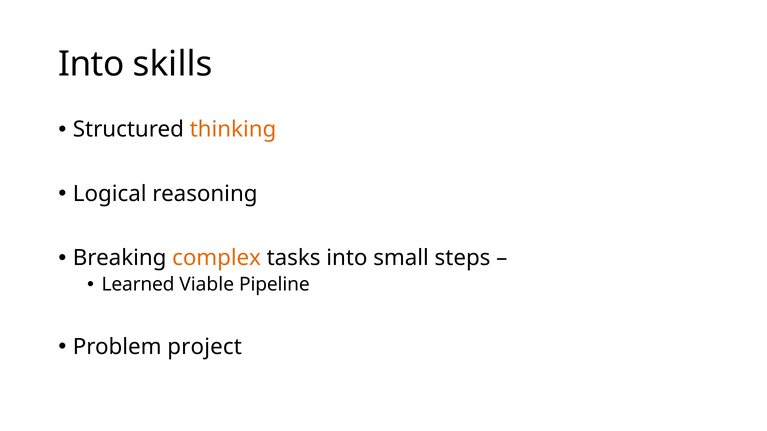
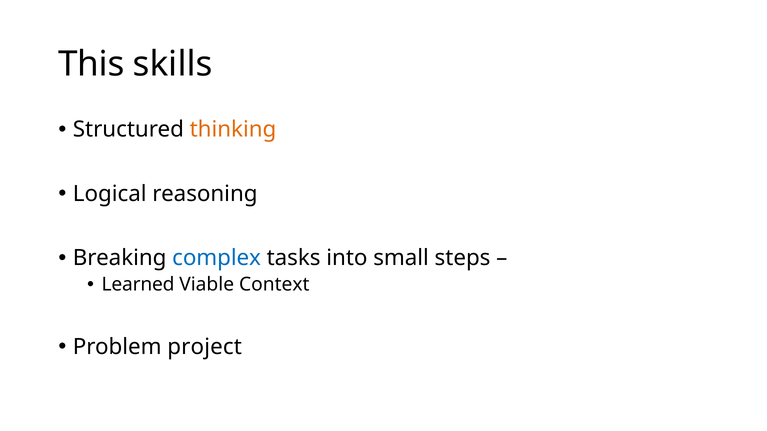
Into: Into -> This (91, 64)
complex colour: orange -> blue (217, 258)
Pipeline: Pipeline -> Context (274, 285)
